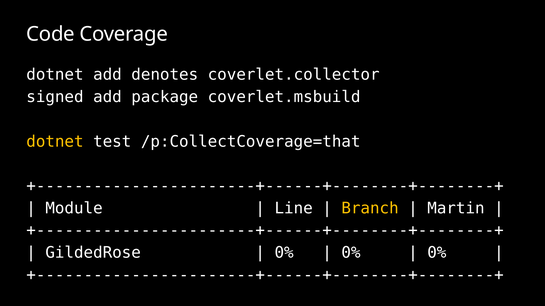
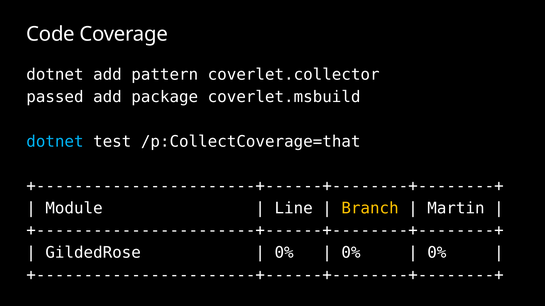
denotes: denotes -> pattern (165, 75)
signed: signed -> passed (55, 97)
dotnet colour: yellow -> light blue (55, 142)
